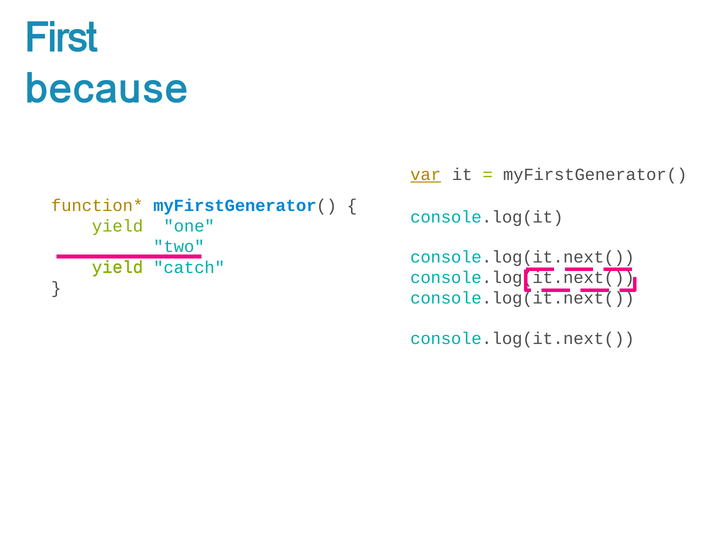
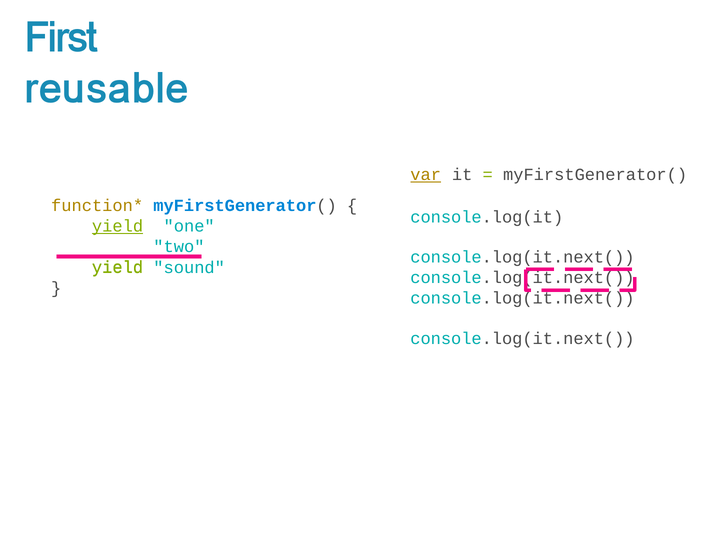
because: because -> reusable (107, 89)
yield underline: none -> present (118, 226)
catch: catch -> sound (189, 268)
